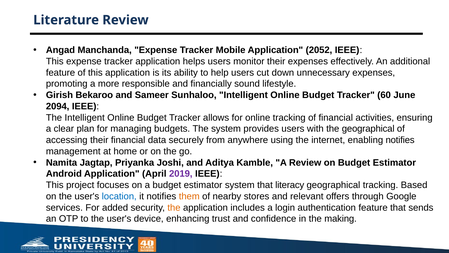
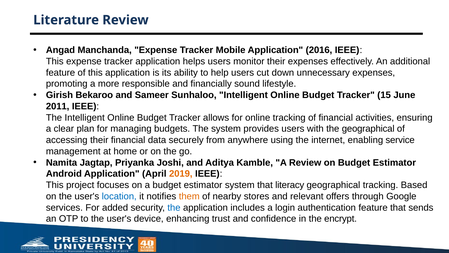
2052: 2052 -> 2016 (319, 50)
60: 60 -> 15 (384, 95)
2094: 2094 -> 2011 (58, 106)
enabling notifies: notifies -> service (400, 140)
2019 colour: purple -> orange (181, 174)
the colour: orange -> blue (174, 207)
making: making -> encrypt (341, 218)
